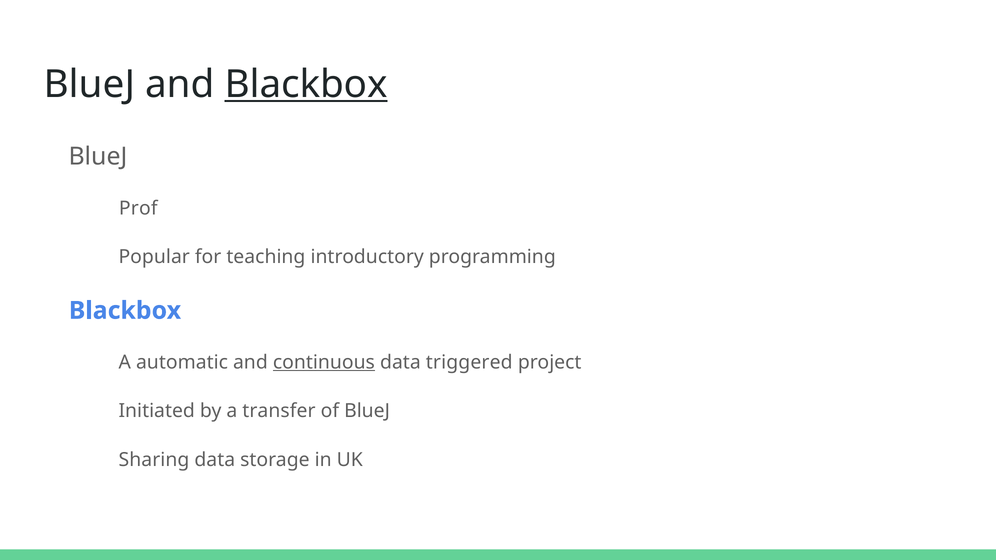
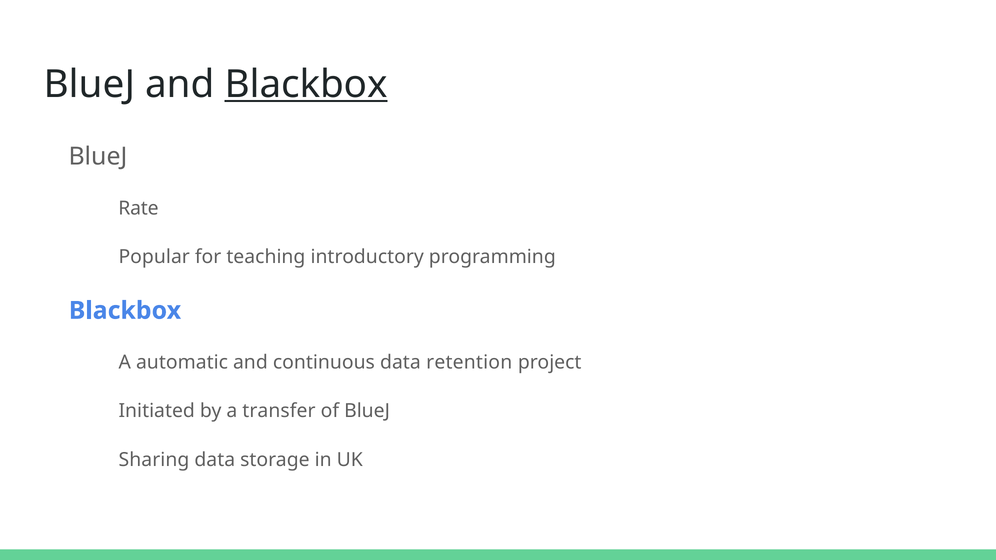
Prof: Prof -> Rate (138, 208)
continuous underline: present -> none (324, 362)
triggered: triggered -> retention (469, 362)
